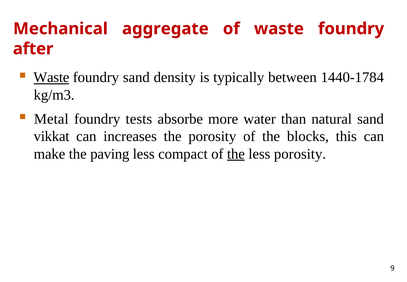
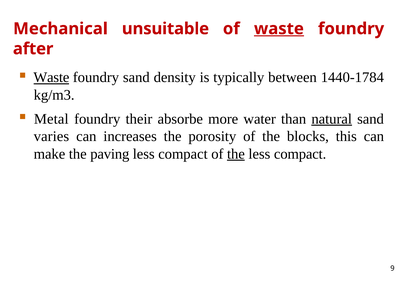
aggregate: aggregate -> unsuitable (165, 29)
waste underline: none -> present (279, 29)
tests: tests -> their (139, 119)
natural underline: none -> present (332, 119)
vikkat: vikkat -> varies (51, 136)
porosity: porosity -> compact (300, 154)
